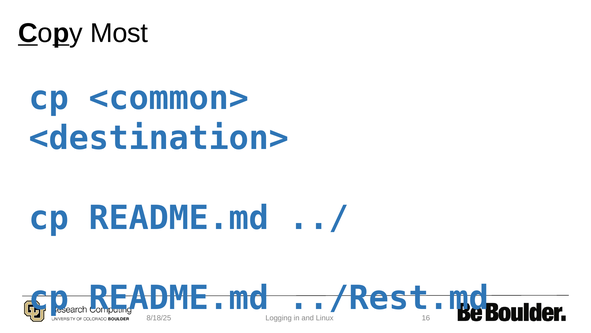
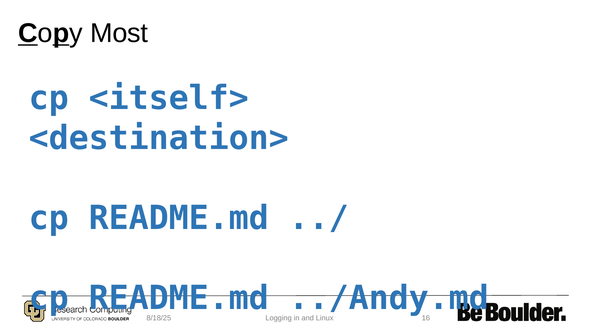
<common>: <common> -> <itself> (169, 98)
../Rest.md: ../Rest.md -> ../Andy.md (389, 298)
